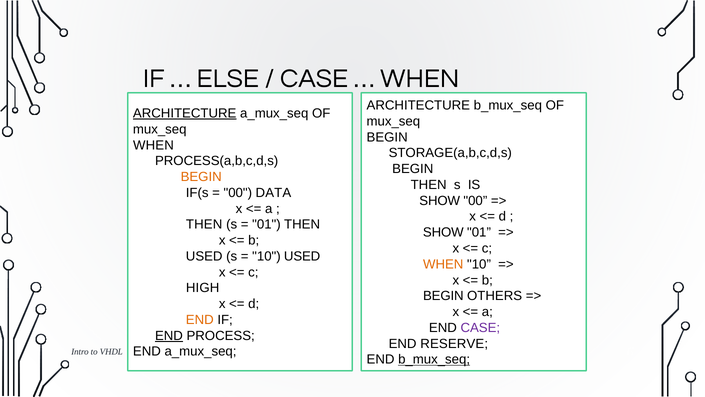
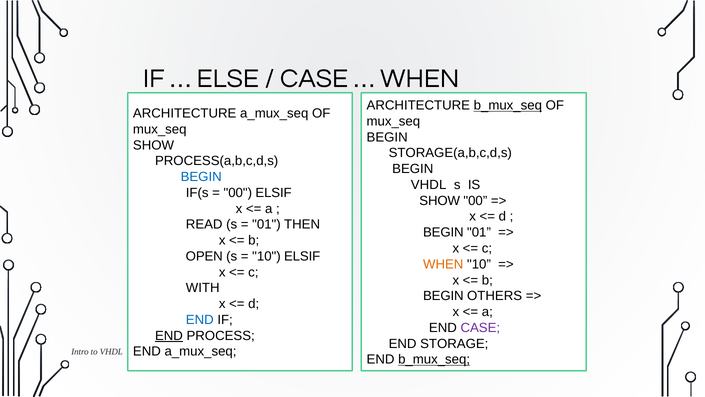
b_mux_seq underline: none -> present (508, 105)
ARCHITECTURE underline: present -> none (185, 113)
WHEN: WHEN -> SHOW (154, 145)
BEGIN colour: orange -> blue (201, 177)
THEN: THEN -> VHDL (429, 185)
00 DATA: DATA -> ELSIF (274, 193)
THEN: THEN -> READ (204, 224)
SHOW: SHOW -> BEGIN (443, 232)
USED: USED -> OPEN (204, 256)
10 USED: USED -> ELSIF (302, 256)
HIGH: HIGH -> WITH (203, 288)
END colour: orange -> blue (200, 319)
RESERVE: RESERVE -> STORAGE (454, 343)
